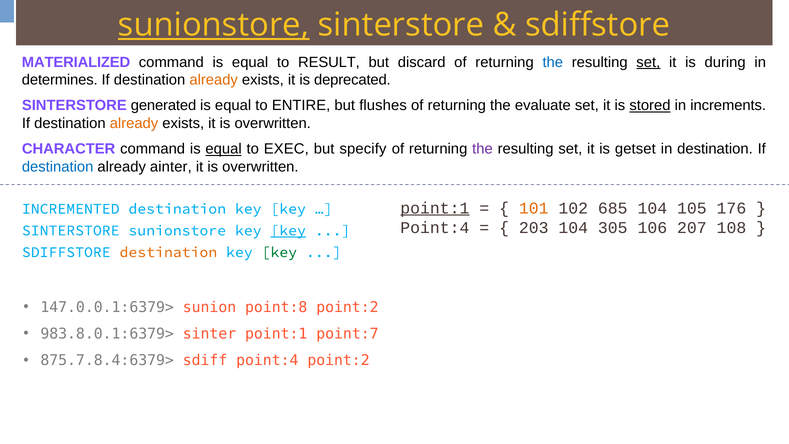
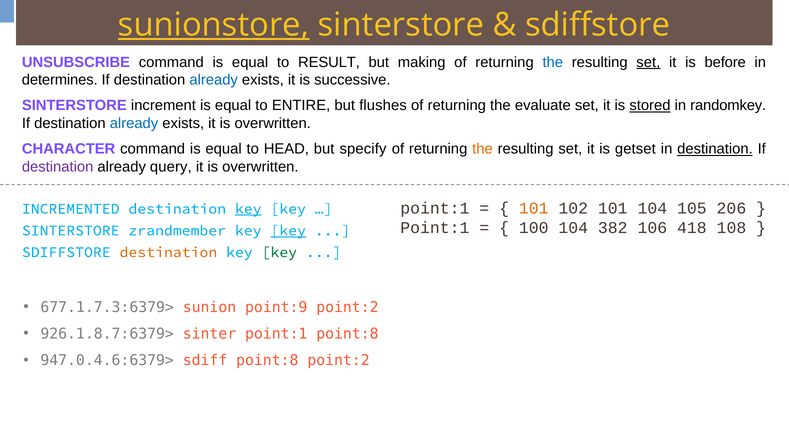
MATERIALIZED: MATERIALIZED -> UNSUBSCRIBE (76, 62)
discard: discard -> making (422, 62)
during: during -> before (725, 62)
already colour: orange -> blue (214, 80)
deprecated: deprecated -> successive (352, 80)
generated: generated -> increment (163, 105)
increments: increments -> randomkey (728, 105)
already colour: orange -> blue (134, 123)
equal underline: present -> none (224, 149)
EXEC: EXEC -> HEAD (286, 149)
the colour: purple -> orange (483, 149)
destination underline: none -> present (715, 149)
destination colour: blue -> purple (58, 167)
ainter: ainter -> query (171, 167)
point:1 underline: present -> none (435, 208)
102 685: 685 -> 101 (613, 208)
176: 176 -> 206 (731, 208)
key underline: none -> present (248, 209)
Point:4: Point:4 -> Point:1 (435, 228)
203: 203 -> 100 (534, 228)
305: 305 -> 382 (613, 228)
207: 207 -> 418 (692, 228)
SINTERSTORE sunionstore: sunionstore -> zrandmember (177, 230)
147.0.0.1:6379>: 147.0.0.1:6379> -> 677.1.7.3:6379> (107, 307)
point:8: point:8 -> point:9 (276, 307)
983.8.0.1:6379>: 983.8.0.1:6379> -> 926.1.8.7:6379> (107, 334)
point:1 point:7: point:7 -> point:8 (347, 334)
875.7.8.4:6379>: 875.7.8.4:6379> -> 947.0.4.6:6379> (107, 360)
sdiff point:4: point:4 -> point:8 (267, 360)
